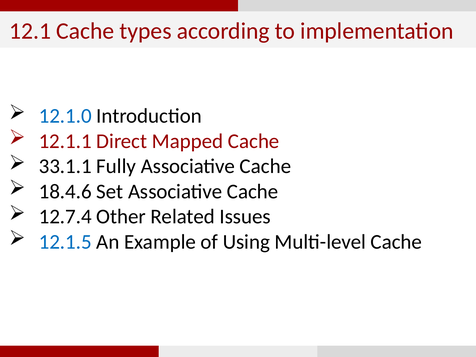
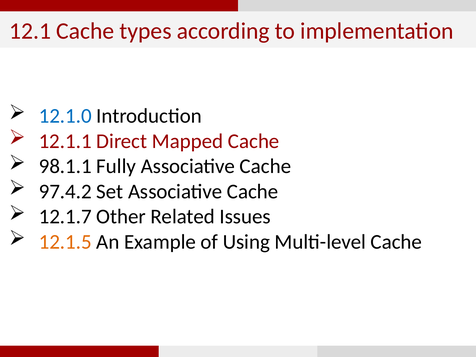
33.1.1: 33.1.1 -> 98.1.1 (65, 166)
18.4.6: 18.4.6 -> 97.4.2 (65, 191)
12.7.4: 12.7.4 -> 12.1.7 (65, 217)
12.1.5 colour: blue -> orange (65, 242)
